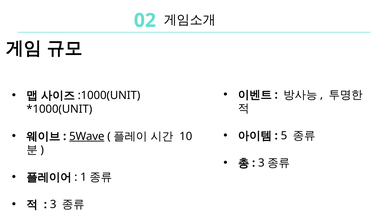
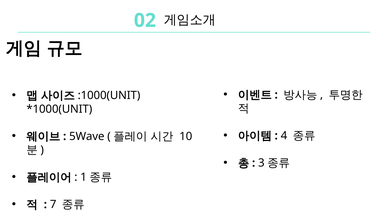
5: 5 -> 4 (284, 135)
5Wave underline: present -> none (87, 136)
3: 3 -> 7 (53, 204)
